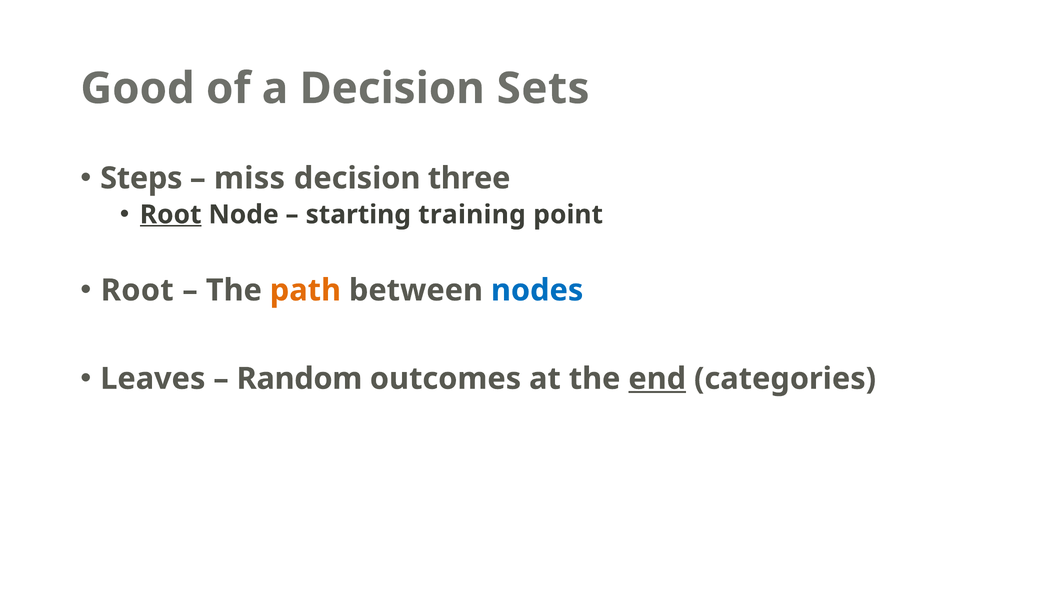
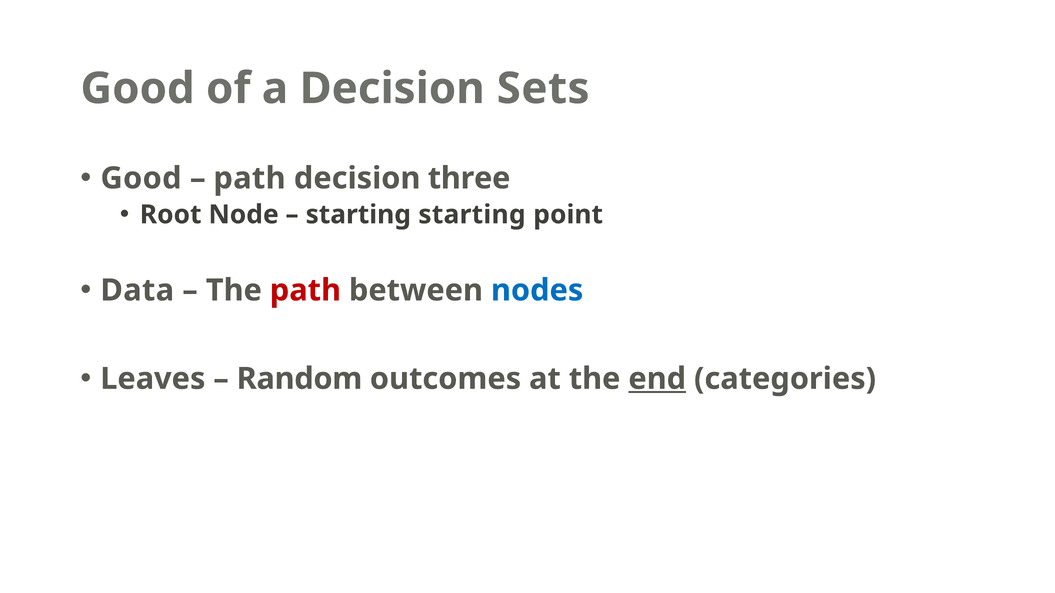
Steps: Steps -> Good (141, 178)
miss: miss -> path (249, 178)
Root underline: present -> none (171, 215)
starting training: training -> starting (472, 215)
Root: Root -> Data (137, 291)
path colour: orange -> red (305, 291)
